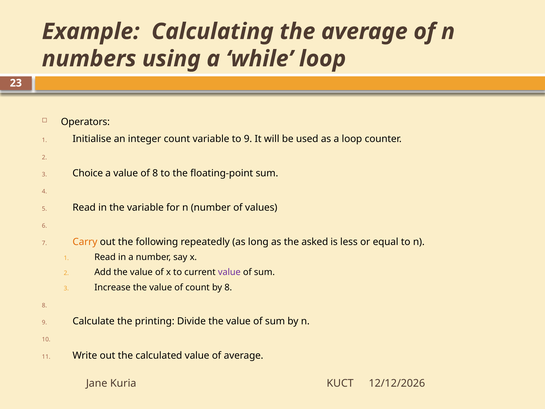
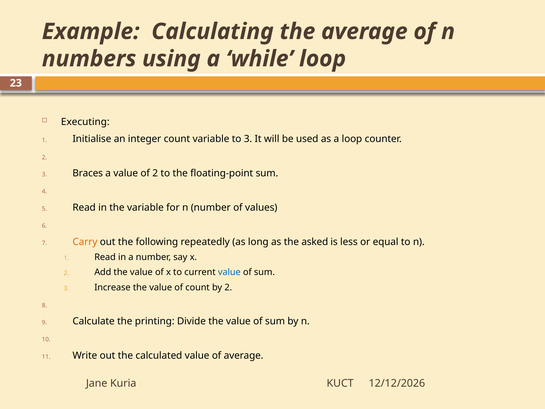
Operators: Operators -> Executing (85, 122)
to 9: 9 -> 3 (248, 139)
Choice: Choice -> Braces (88, 173)
of 8: 8 -> 2 (155, 173)
value colour: purple -> blue (229, 272)
by 8: 8 -> 2 (228, 287)
